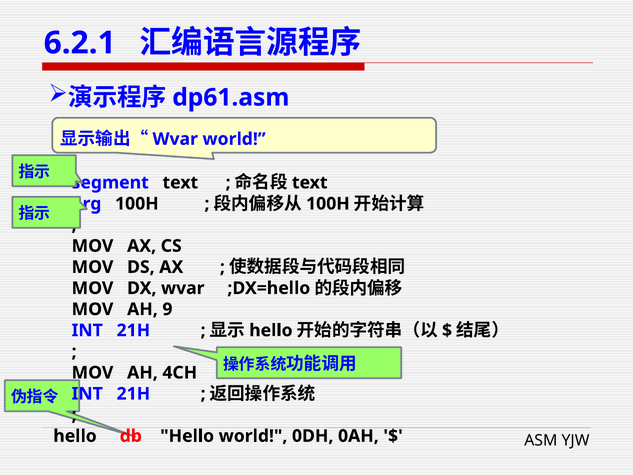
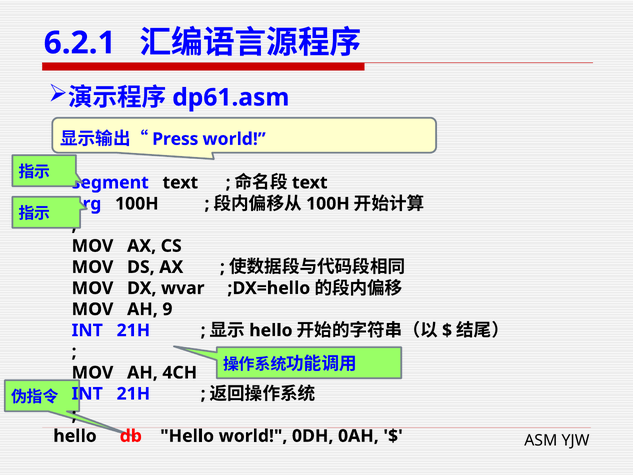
Wvar: Wvar -> Press (175, 139)
